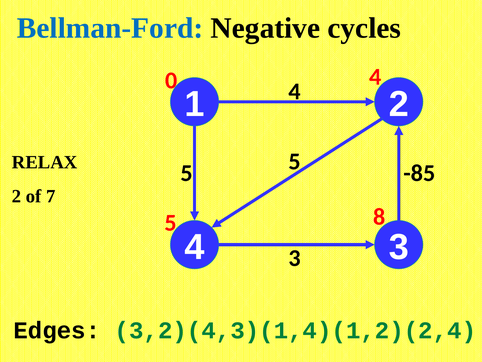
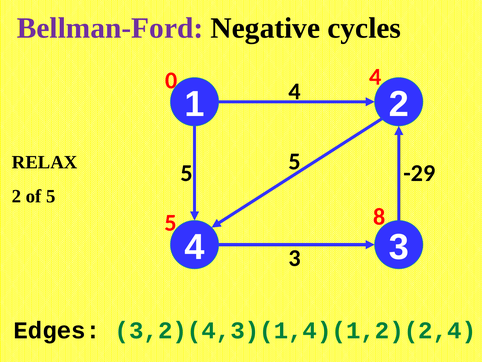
Bellman-Ford colour: blue -> purple (110, 28)
-85: -85 -> -29 (419, 173)
of 7: 7 -> 5 (51, 196)
